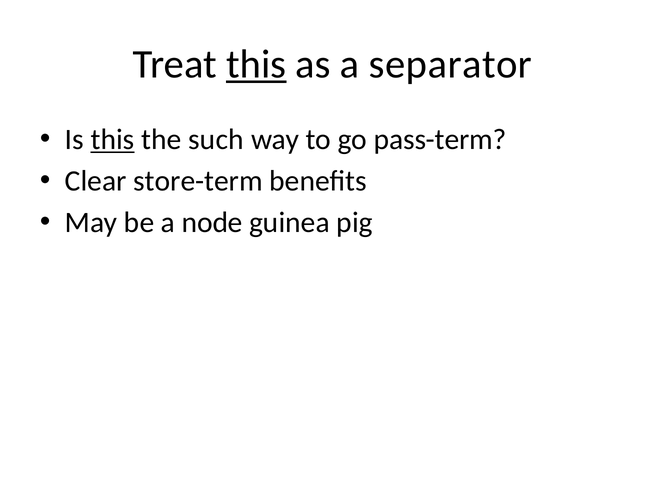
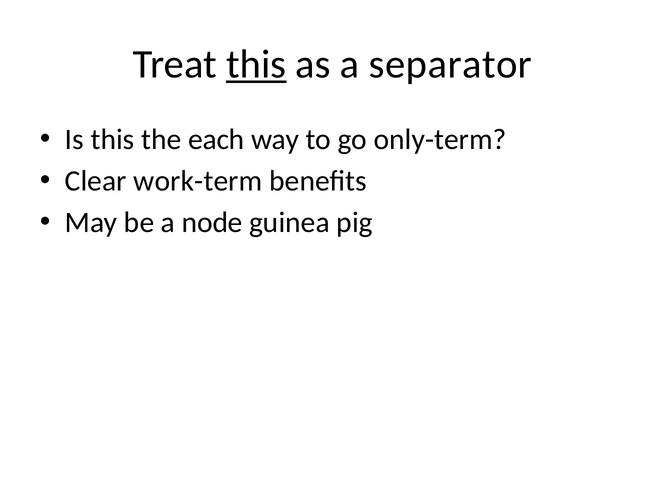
this underline: present -> none (113, 140)
such: such -> each (216, 140)
pass-term: pass-term -> only-term (440, 140)
store-term: store-term -> work-term (198, 181)
